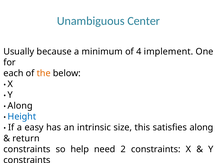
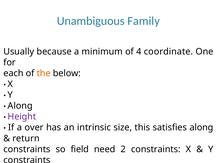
Center: Center -> Family (144, 21)
implement: implement -> coordinate (168, 52)
Height colour: blue -> purple (22, 116)
easy: easy -> over (34, 127)
help: help -> field (80, 149)
